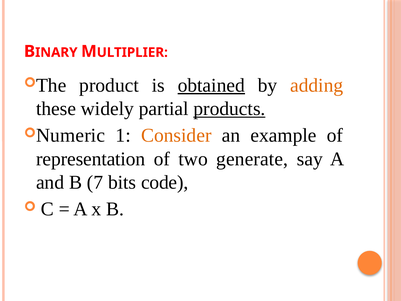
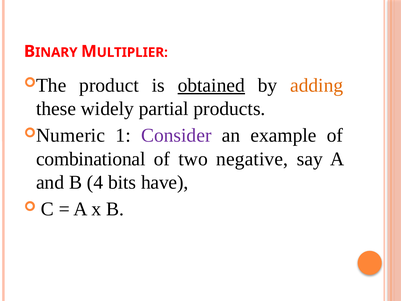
products underline: present -> none (229, 109)
Consider colour: orange -> purple (176, 135)
representation: representation -> combinational (91, 159)
generate: generate -> negative (252, 159)
7: 7 -> 4 (95, 182)
code: code -> have (165, 182)
